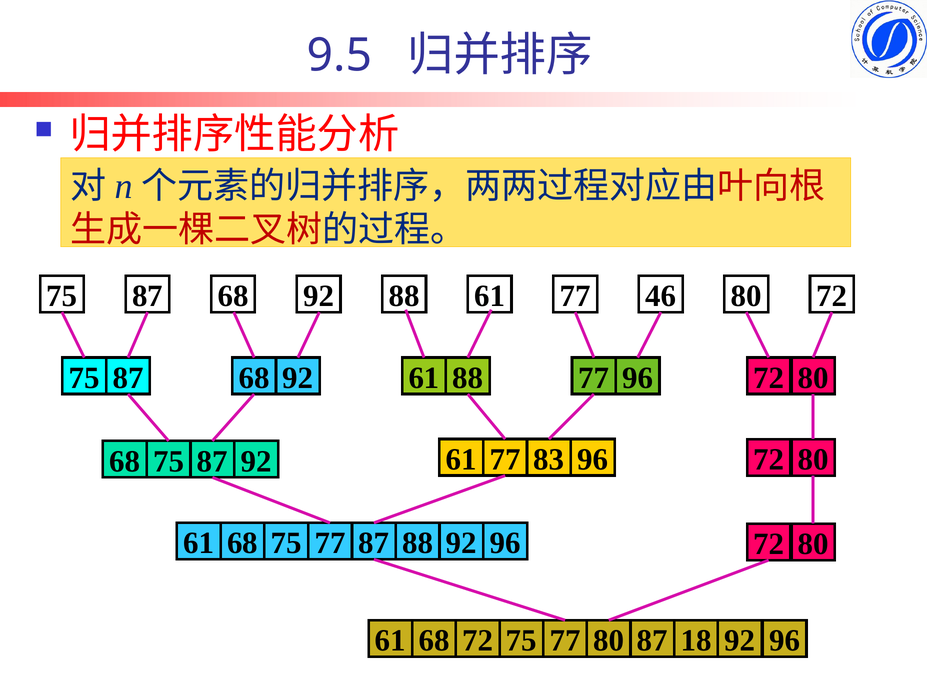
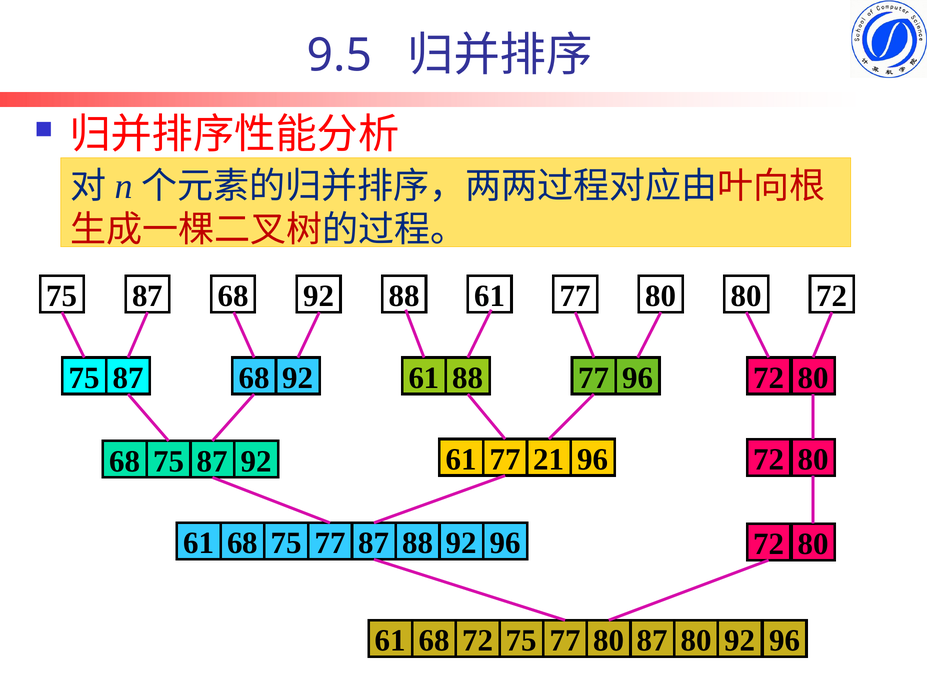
61 77 46: 46 -> 80 (661, 296)
83: 83 -> 21 (549, 459)
87 18: 18 -> 80 (696, 640)
